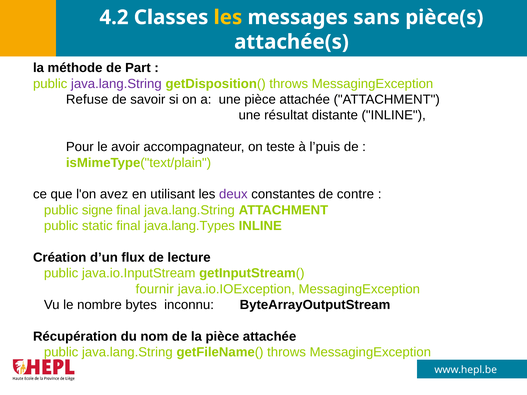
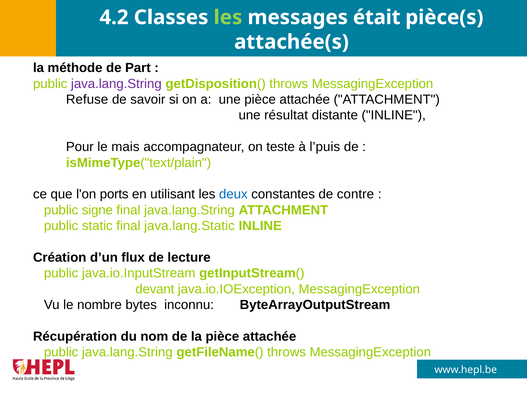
les colour: yellow -> light green (228, 17)
sans: sans -> était (377, 17)
avoir: avoir -> mais (125, 147)
avez: avez -> ports (114, 194)
deux colour: purple -> blue (233, 194)
java.lang.Types: java.lang.Types -> java.lang.Static (189, 226)
fournir: fournir -> devant (155, 289)
